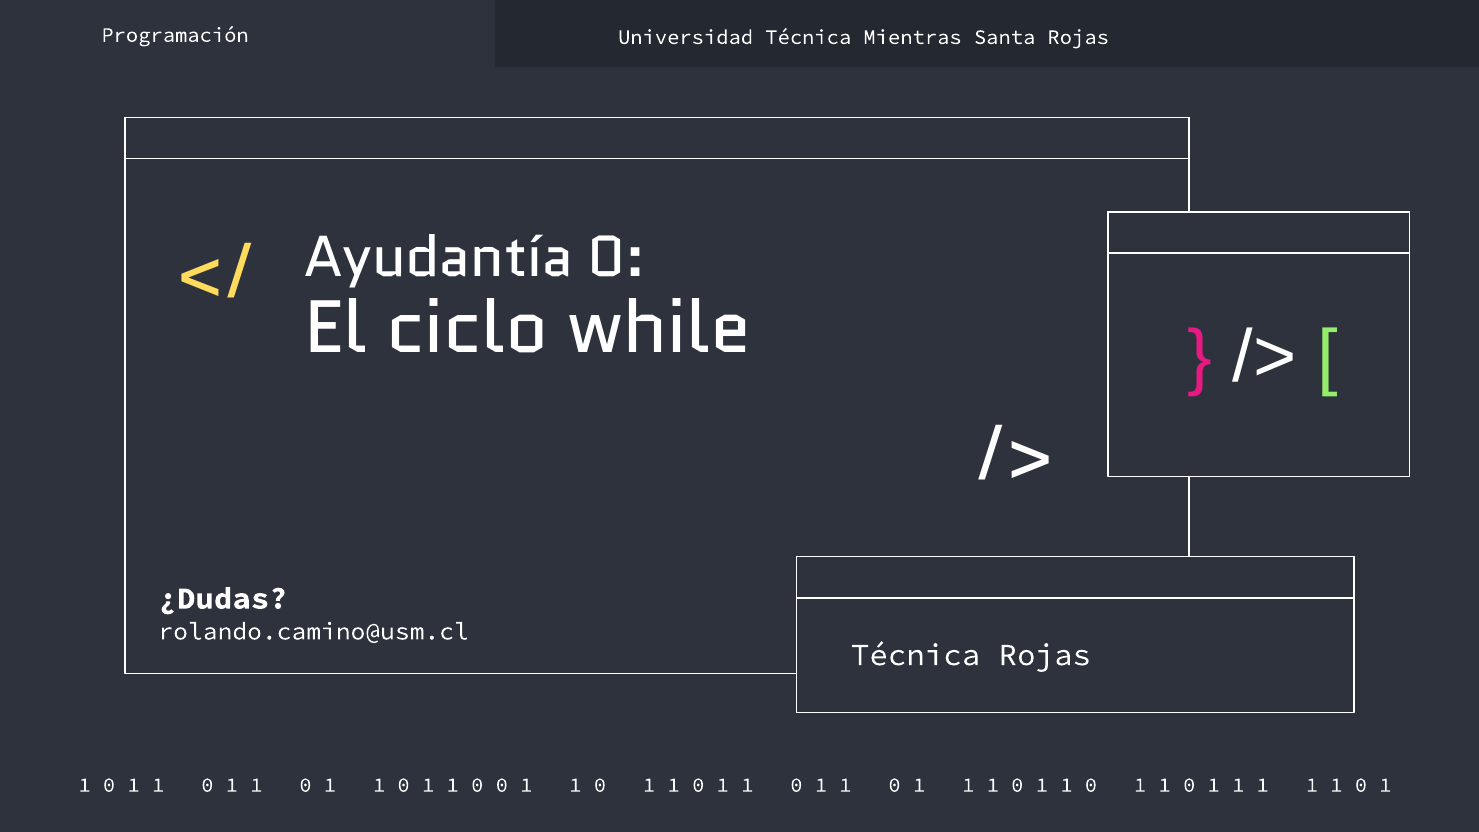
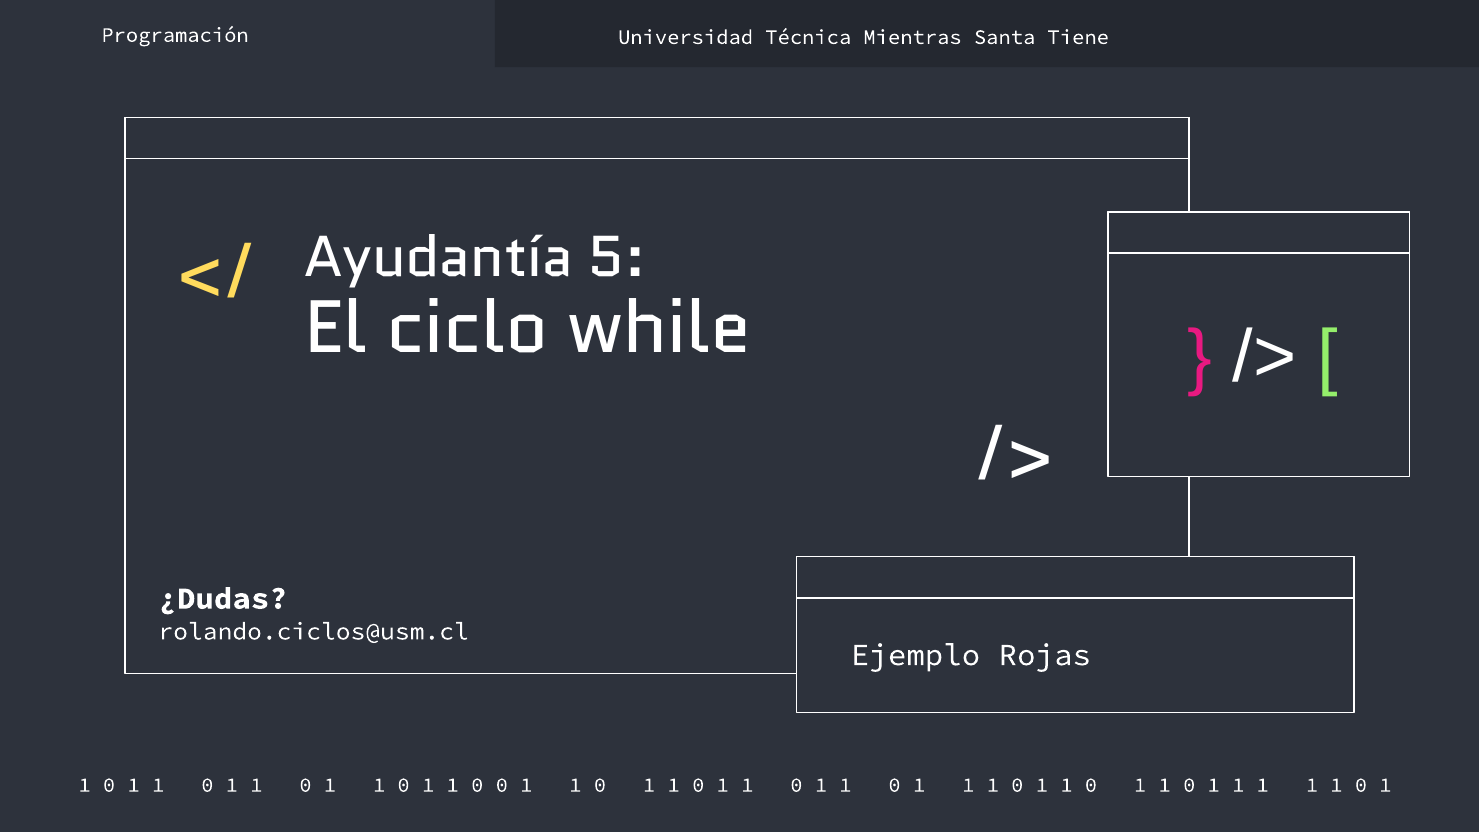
Santa Rojas: Rojas -> Tiene (1078, 37)
Ayudantía 0: 0 -> 5 (617, 257)
rolando.camino@usm.cl: rolando.camino@usm.cl -> rolando.ciclos@usm.cl (314, 631)
Técnica: Técnica -> Ejemplo (916, 655)
